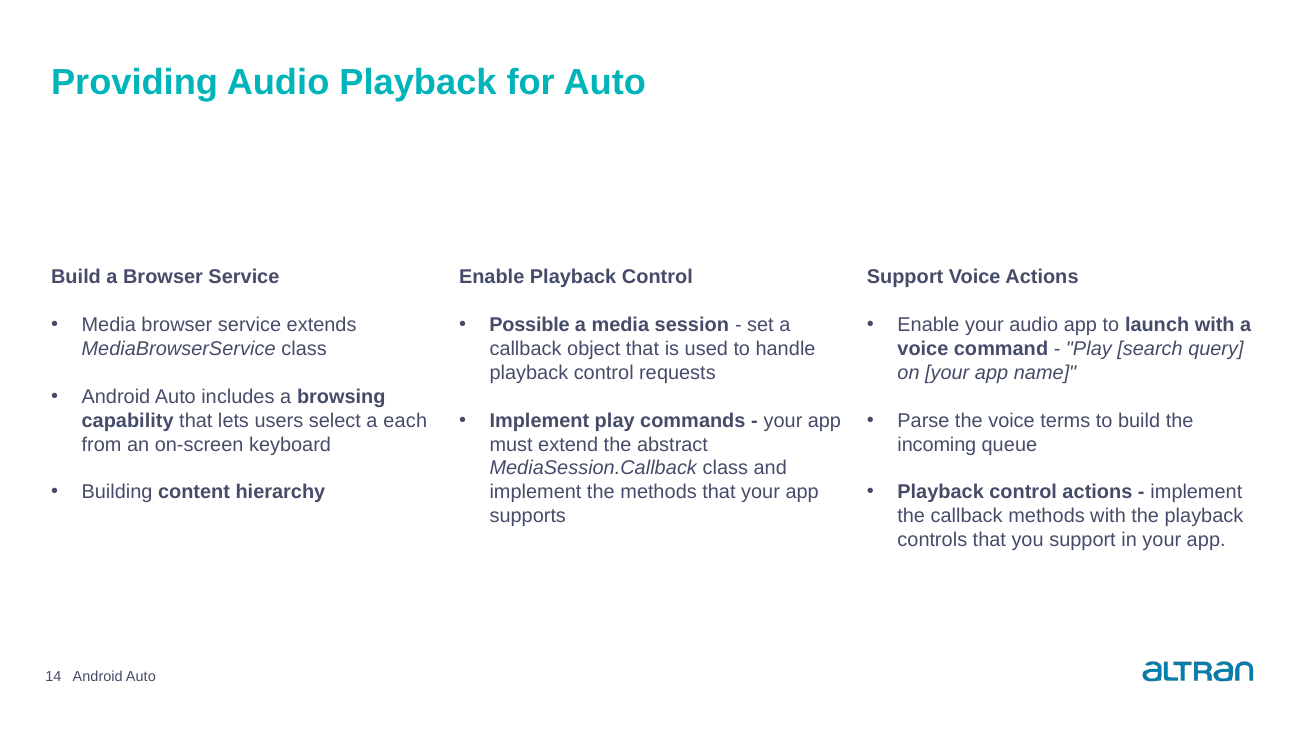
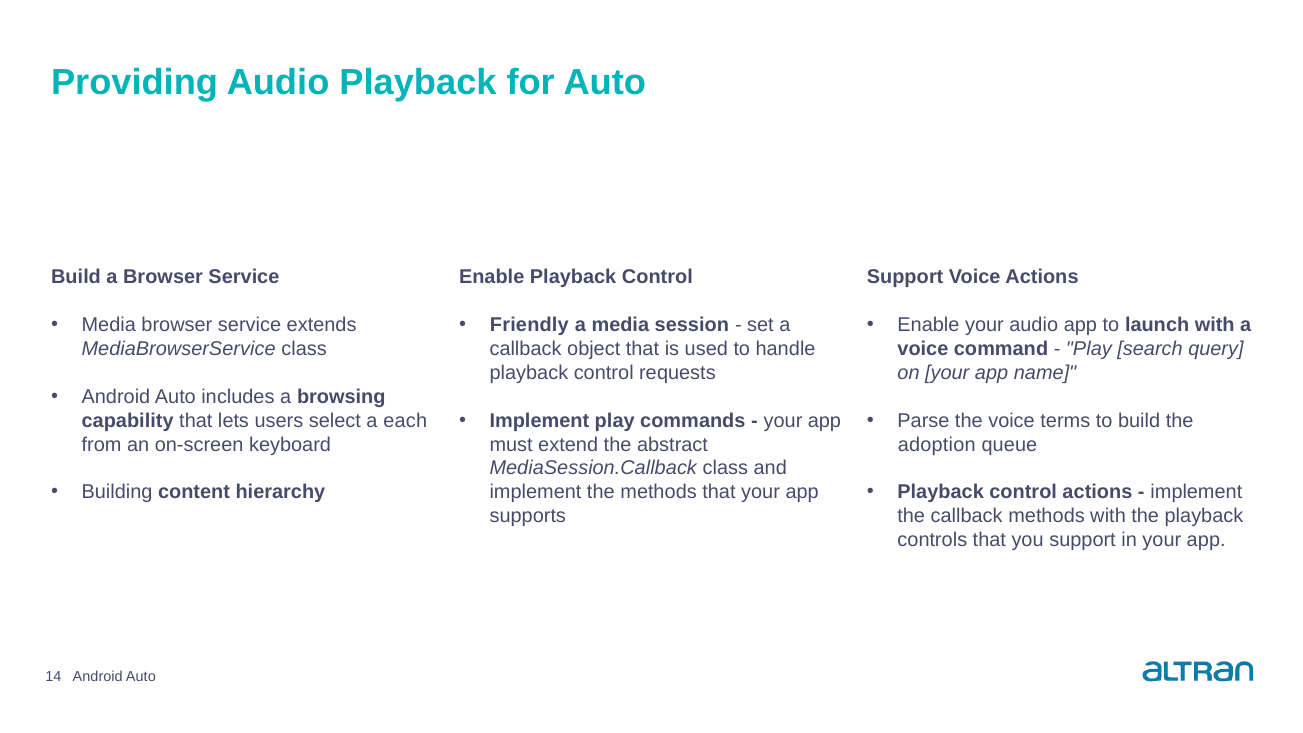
Possible: Possible -> Friendly (529, 325)
incoming: incoming -> adoption (937, 444)
